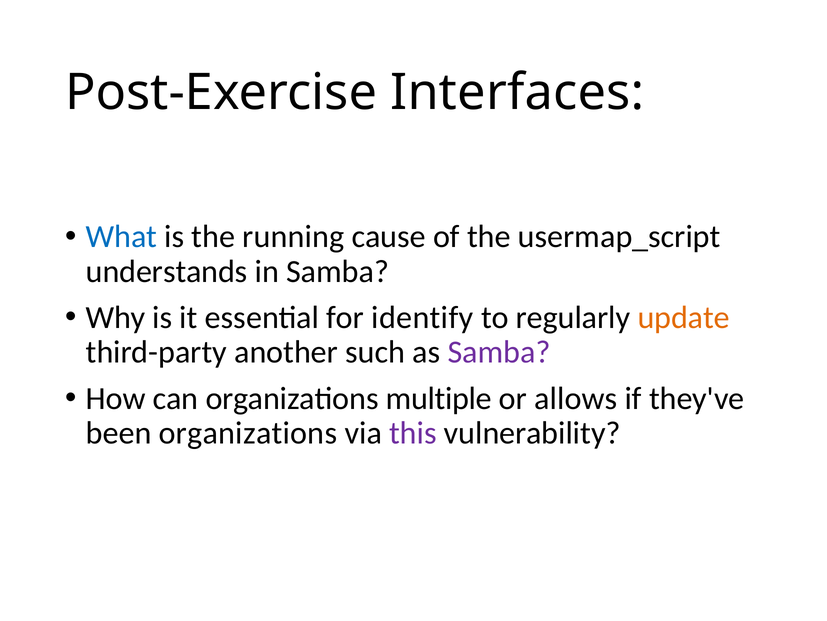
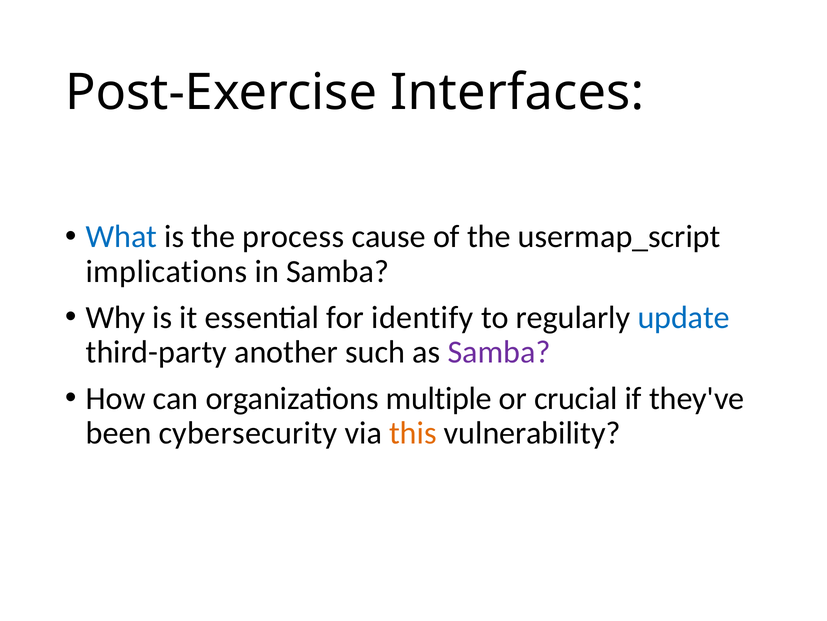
running: running -> process (293, 236)
understands: understands -> implications (166, 271)
update colour: orange -> blue (684, 317)
allows: allows -> crucial (576, 398)
been organizations: organizations -> cybersecurity (248, 433)
this colour: purple -> orange (413, 433)
